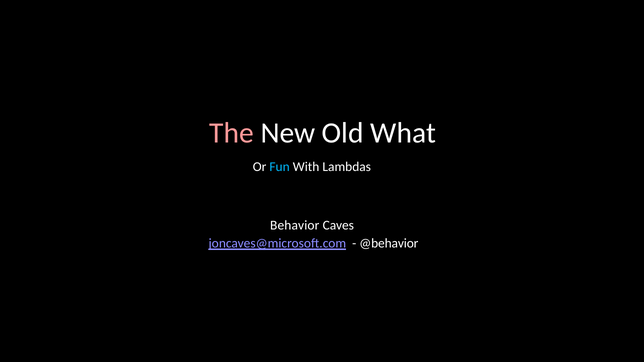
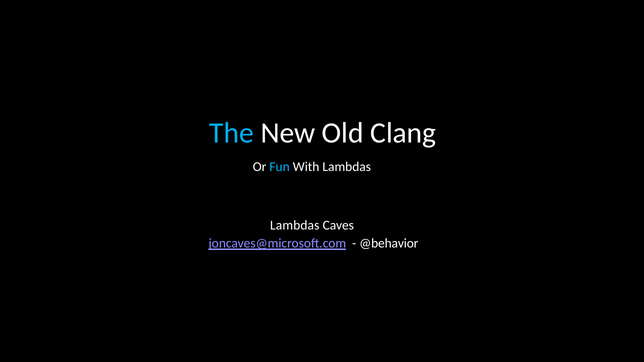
The colour: pink -> light blue (232, 133)
What: What -> Clang (403, 133)
Behavior: Behavior -> Lambdas (295, 225)
